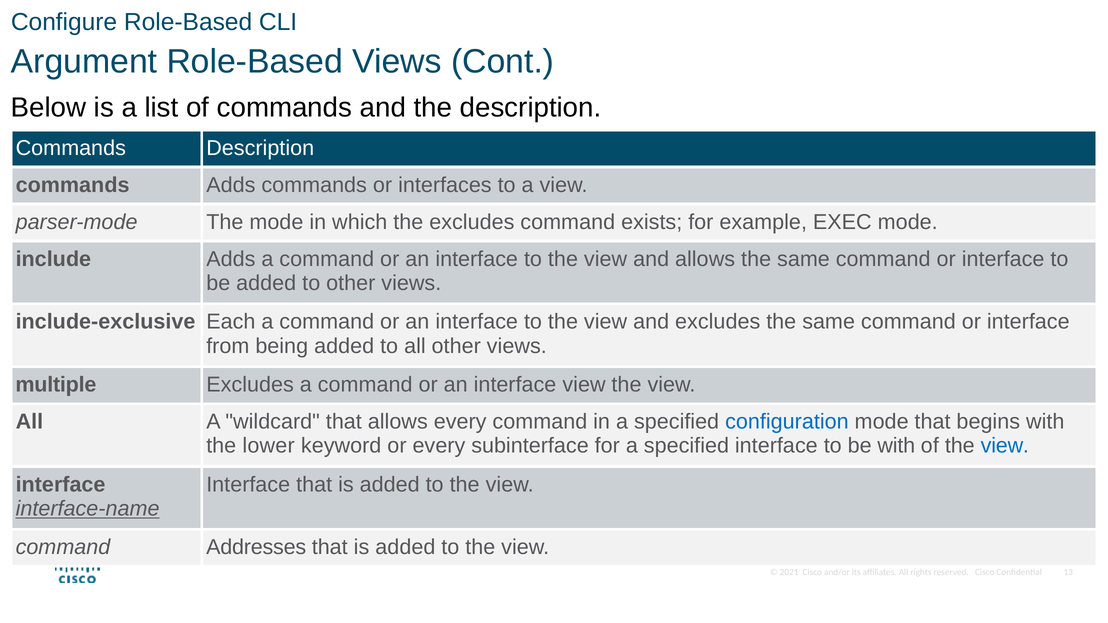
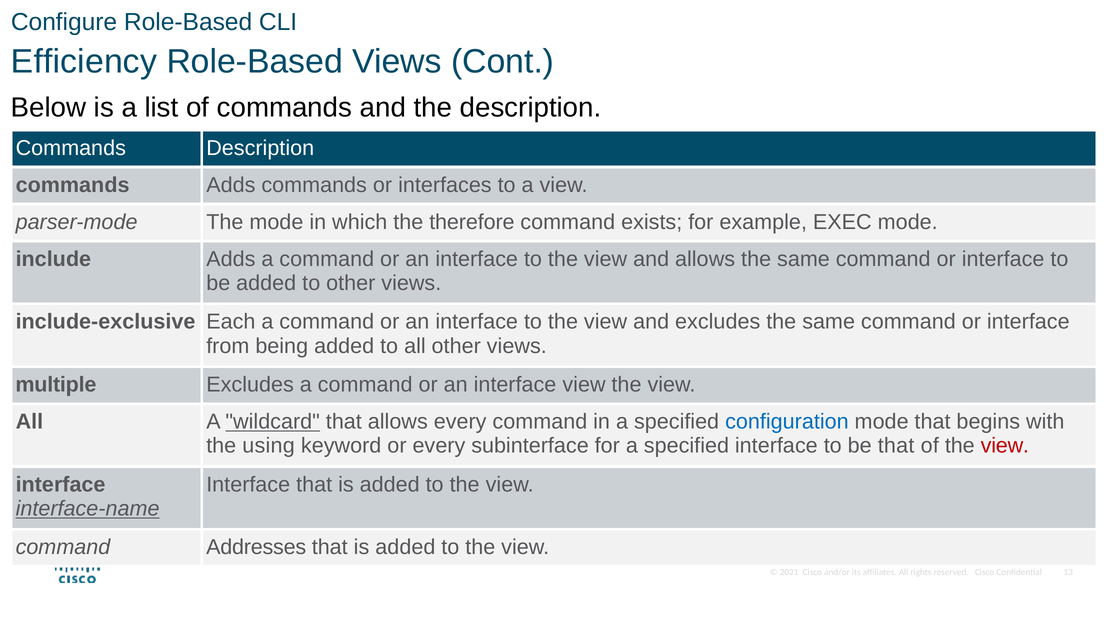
Argument: Argument -> Efficiency (84, 61)
the excludes: excludes -> therefore (472, 222)
wildcard underline: none -> present (273, 422)
lower: lower -> using (269, 446)
be with: with -> that (896, 446)
view colour: blue -> red (1005, 446)
